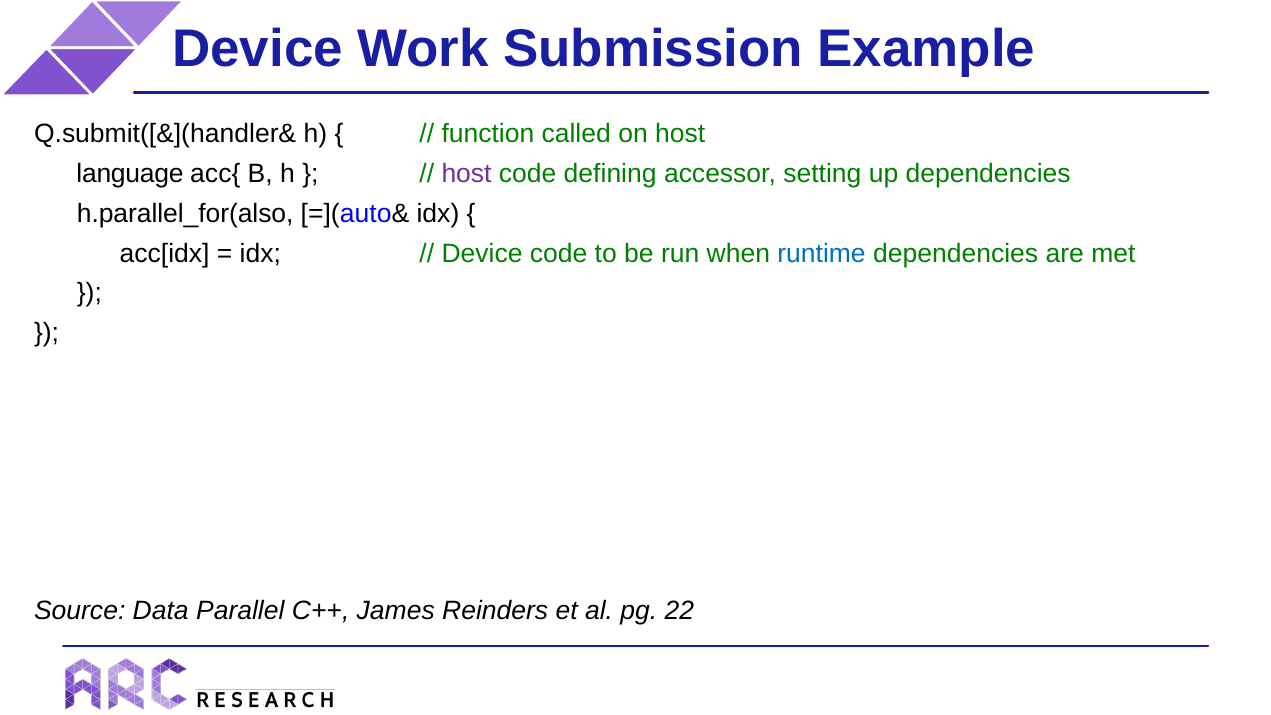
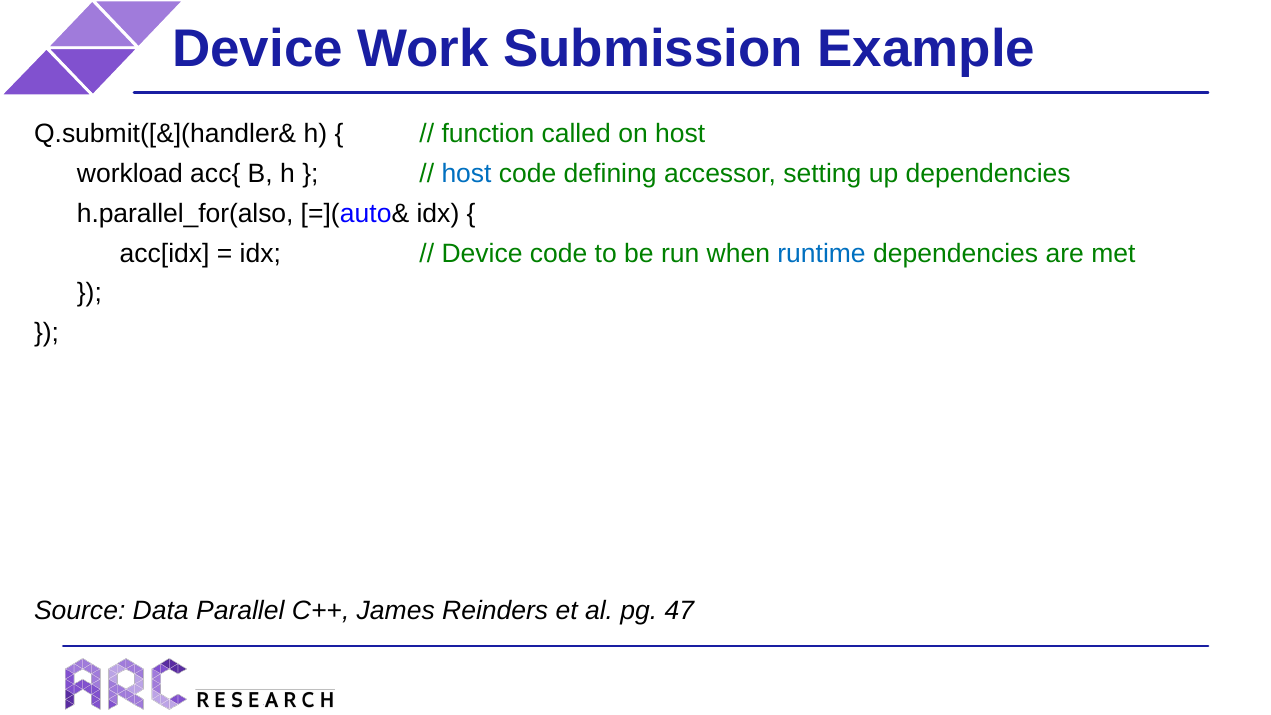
language: language -> workload (130, 174)
host colour: purple -> blue (467, 174)
22: 22 -> 47 (679, 611)
